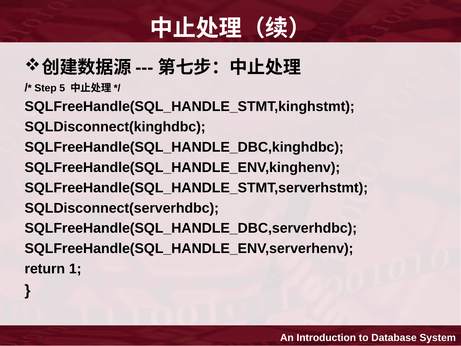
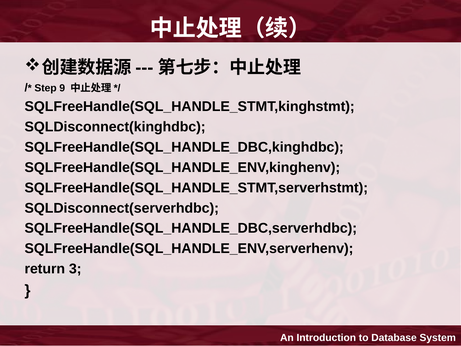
5: 5 -> 9 (62, 88)
1: 1 -> 3 (75, 269)
